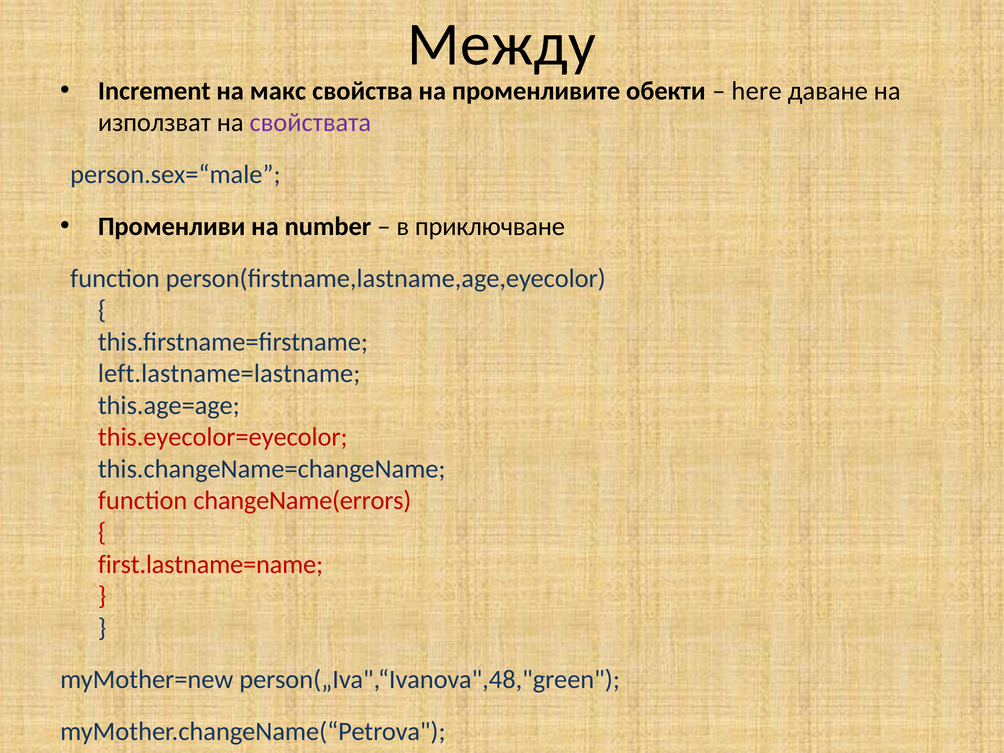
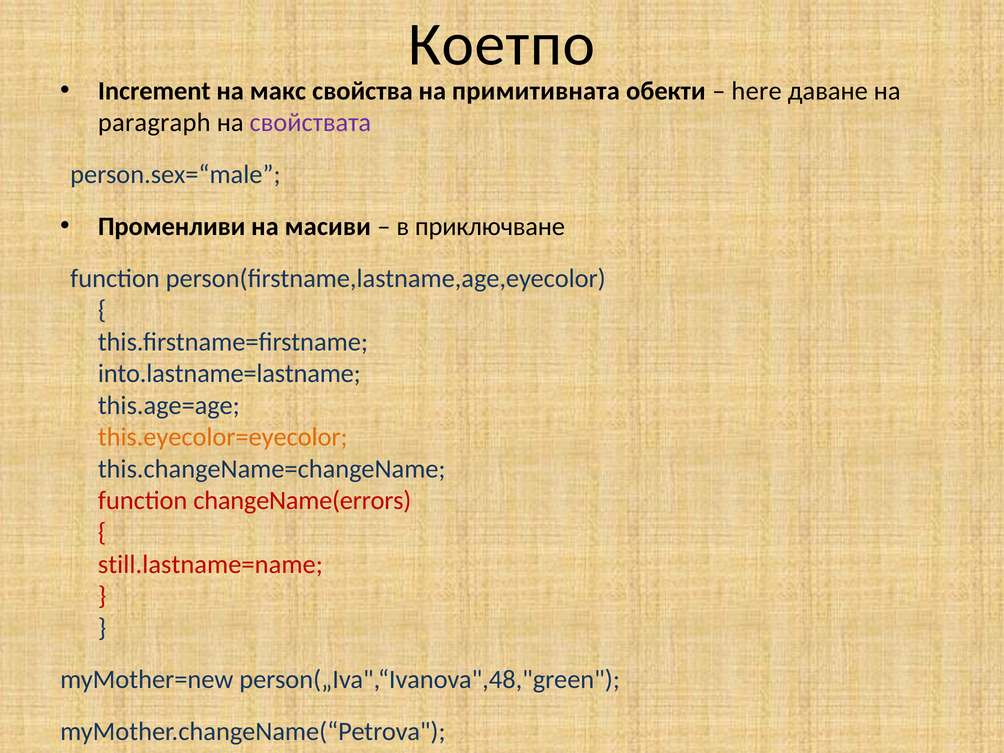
Между: Между -> Коетпо (502, 45)
променливите: променливите -> примитивната (536, 91)
използват: използват -> paragraph (154, 123)
number: number -> масиви (328, 226)
left.lastname=lastname: left.lastname=lastname -> into.lastname=lastname (229, 374)
this.eyecolor=eyecolor colour: red -> orange (223, 437)
first.lastname=name: first.lastname=name -> still.lastname=name (210, 564)
